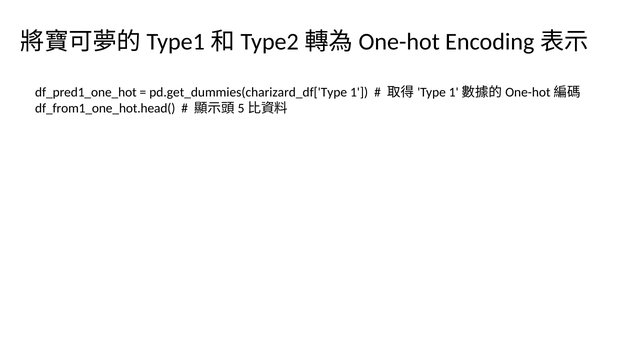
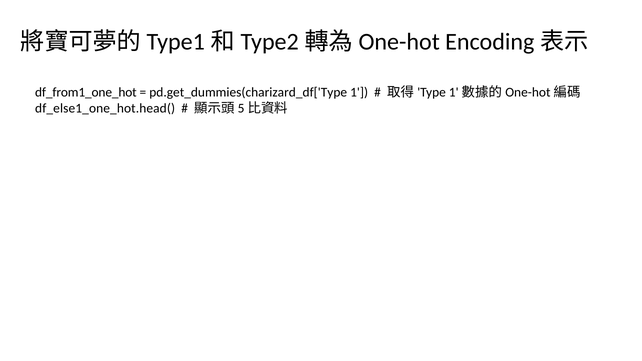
df_pred1_one_hot: df_pred1_one_hot -> df_from1_one_hot (86, 92)
df_from1_one_hot.head(: df_from1_one_hot.head( -> df_else1_one_hot.head( (105, 108)
